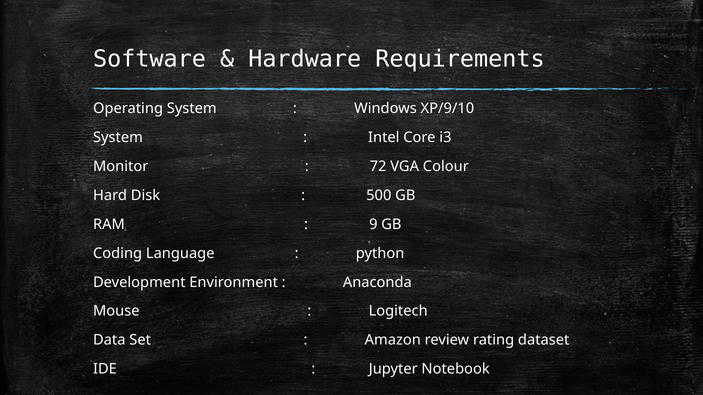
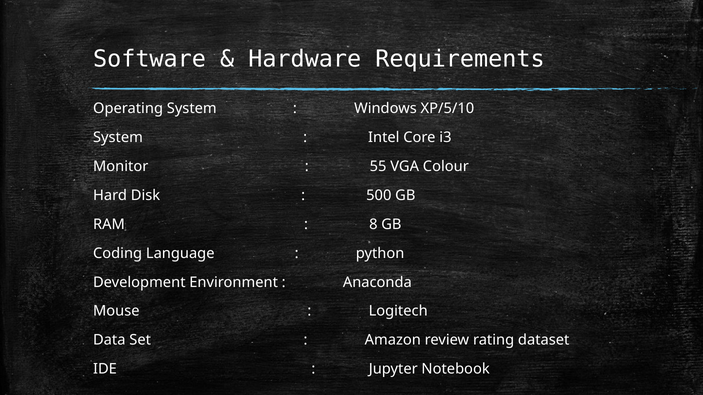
XP/9/10: XP/9/10 -> XP/5/10 (447, 109)
72: 72 -> 55 (378, 167)
9: 9 -> 8 (373, 225)
